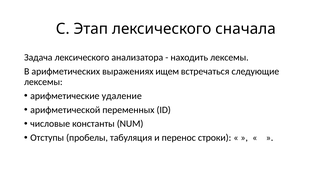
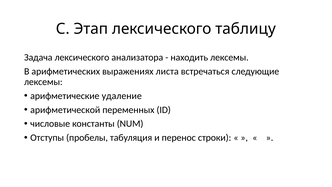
сначала: сначала -> таблицу (246, 29)
ищем: ищем -> листа (167, 71)
